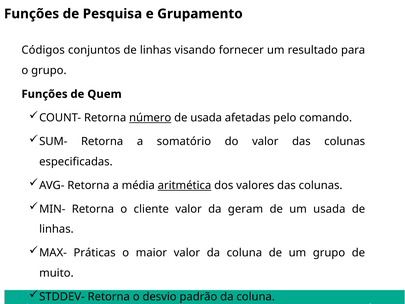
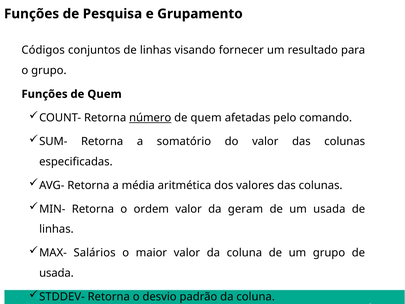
usada: usada -> quem (206, 118)
aritmética underline: present -> none (184, 185)
cliente: cliente -> ordem (151, 209)
Práticas: Práticas -> Salários (95, 253)
muito: muito -> usada (56, 273)
